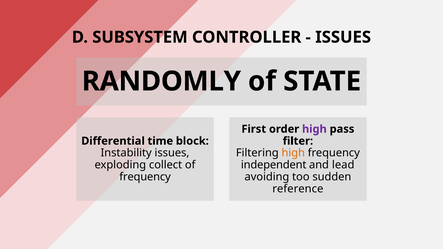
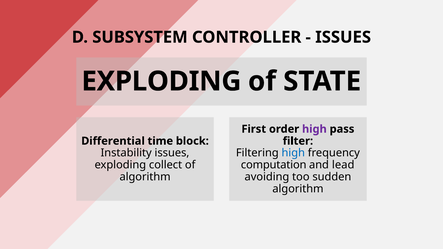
RANDOMLY: RANDOMLY -> EXPLODING (161, 81)
high colour: orange -> blue (293, 153)
independent: independent -> computation (274, 165)
frequency: frequency -> algorithm (145, 177)
reference: reference -> algorithm (298, 189)
